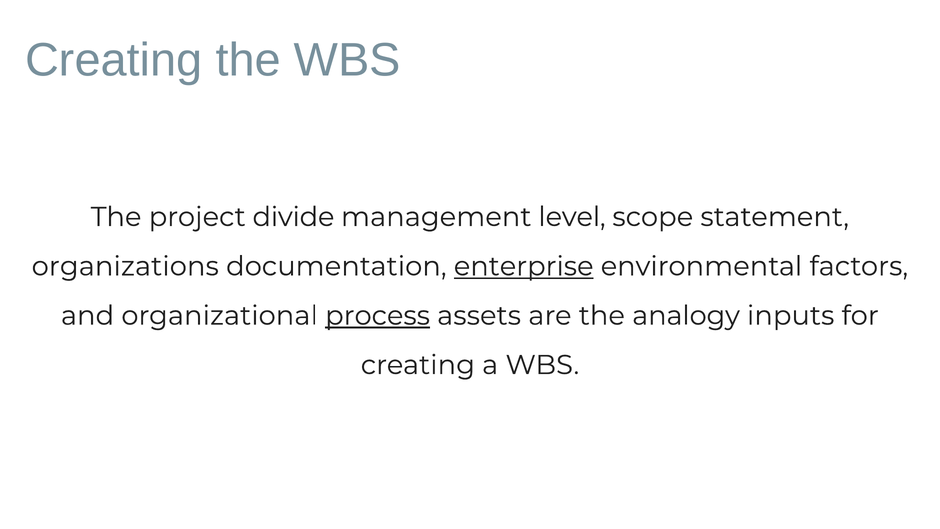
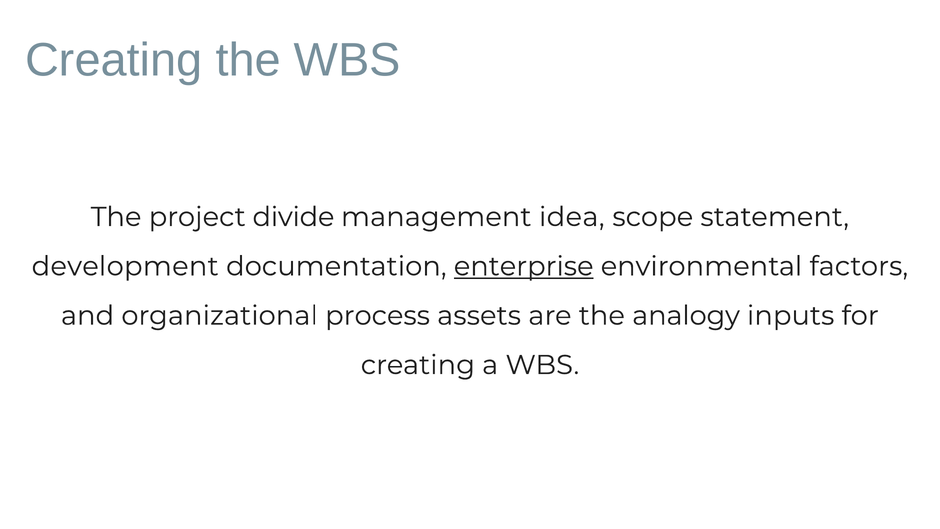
level: level -> idea (572, 217)
organizations: organizations -> development (125, 266)
process underline: present -> none (378, 316)
